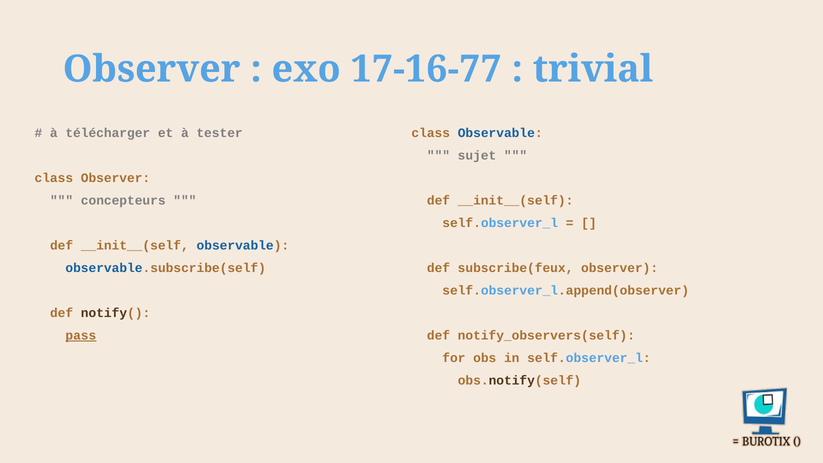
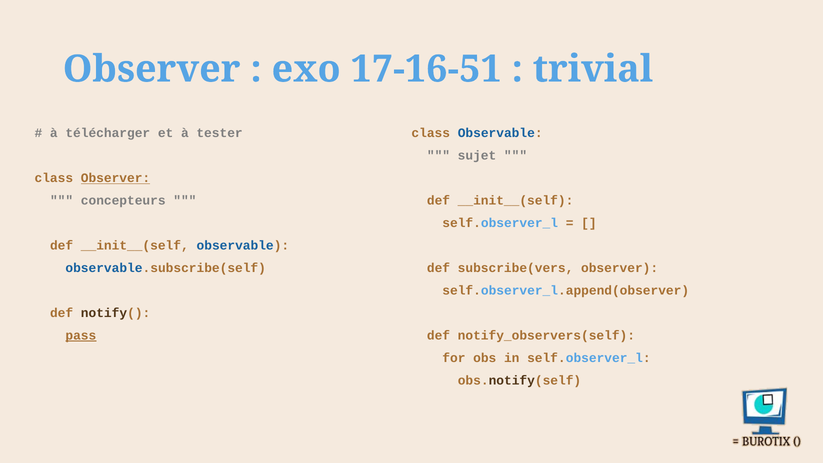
17-16-77: 17-16-77 -> 17-16-51 (426, 69)
Observer underline: none -> present (116, 178)
subscribe(feux: subscribe(feux -> subscribe(vers (516, 268)
